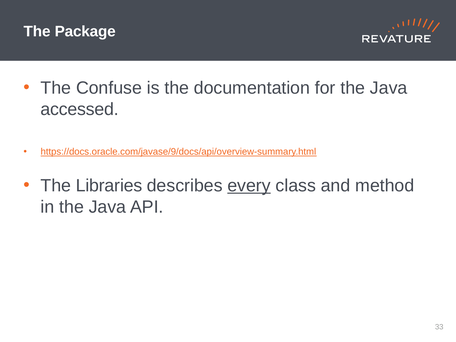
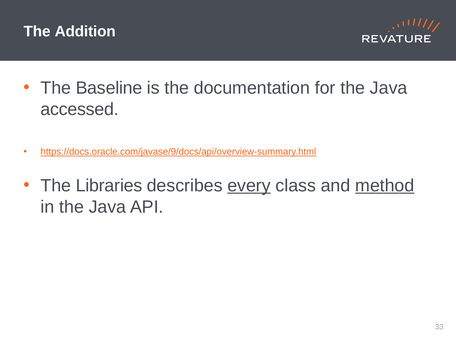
Package: Package -> Addition (85, 31)
Confuse: Confuse -> Baseline (109, 88)
method underline: none -> present (385, 186)
